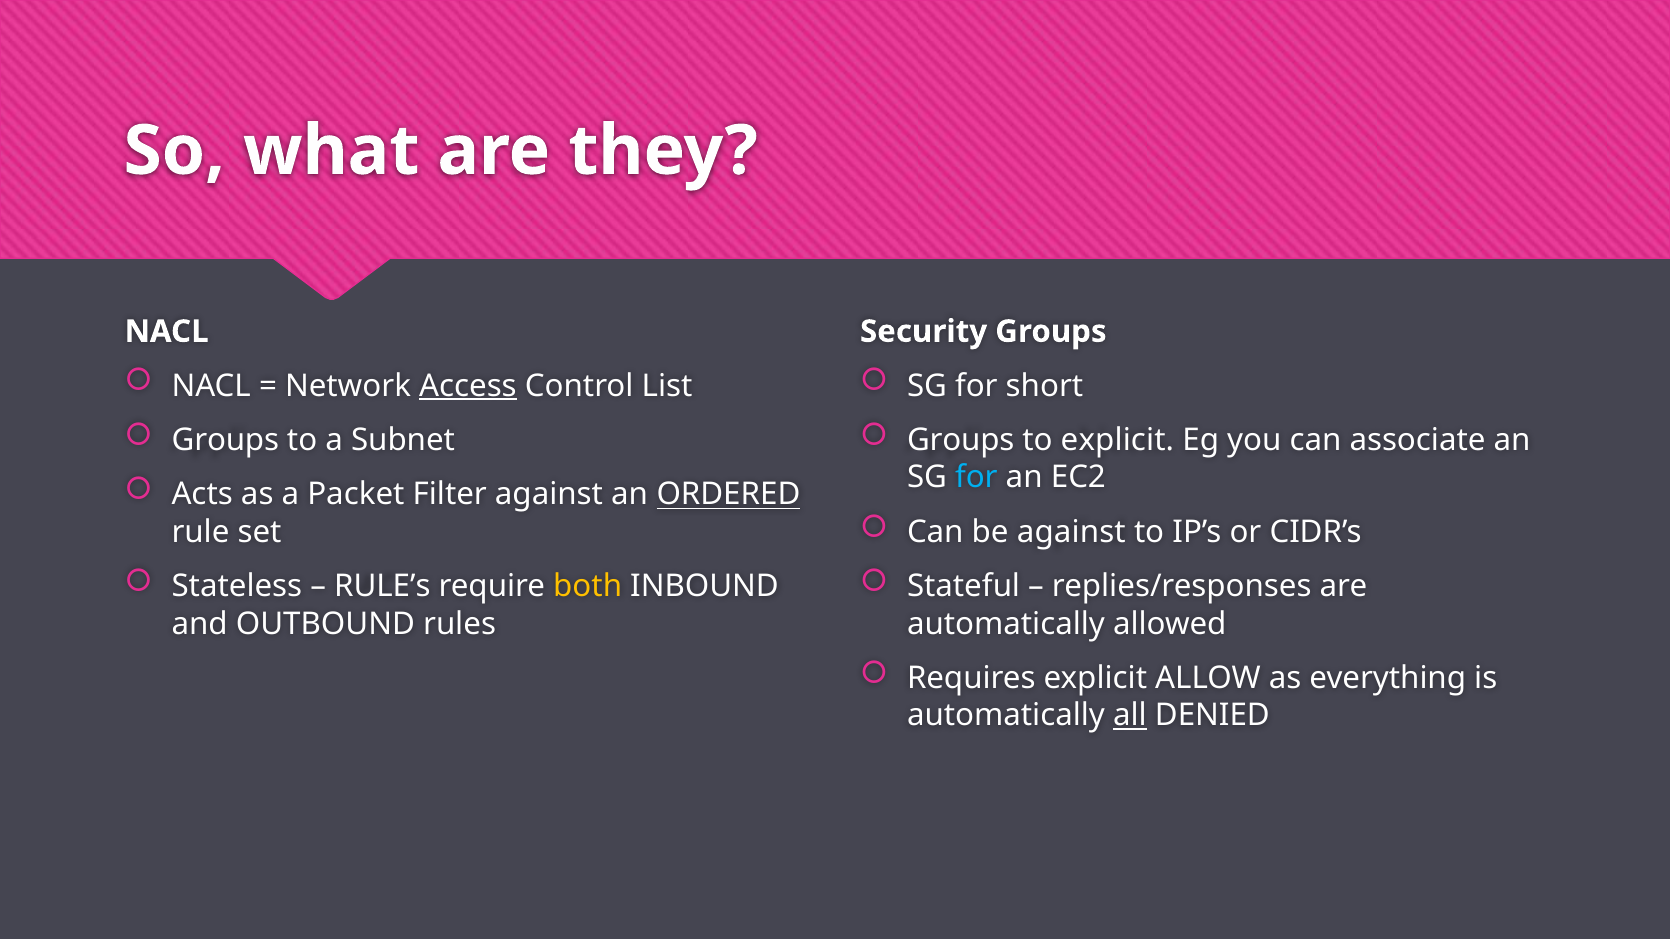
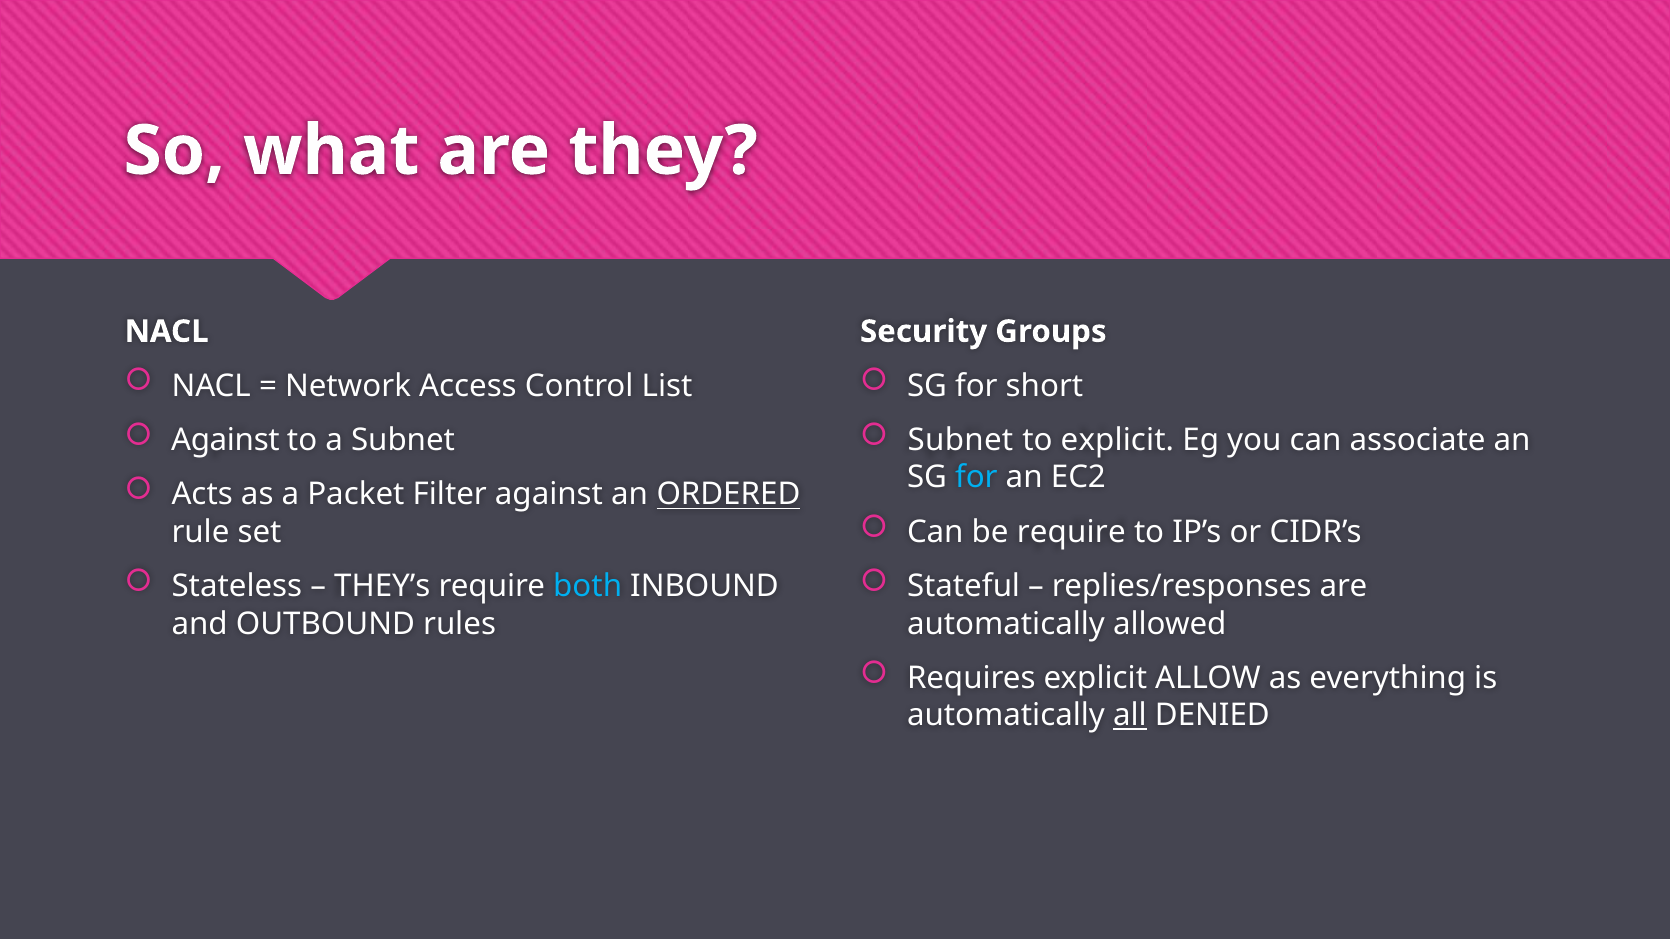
Access underline: present -> none (468, 386)
Groups: Groups -> Against (225, 440)
Groups: Groups -> Subnet (960, 440)
be against: against -> require (1071, 532)
RULE’s: RULE’s -> THEY’s (382, 586)
both colour: yellow -> light blue (588, 586)
